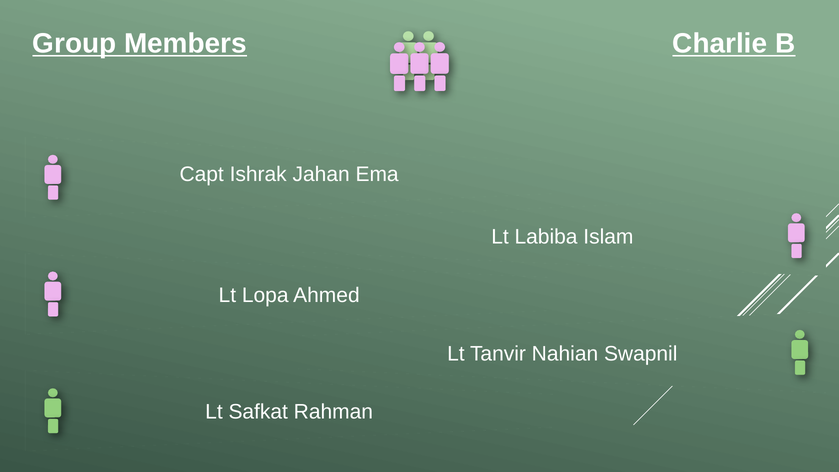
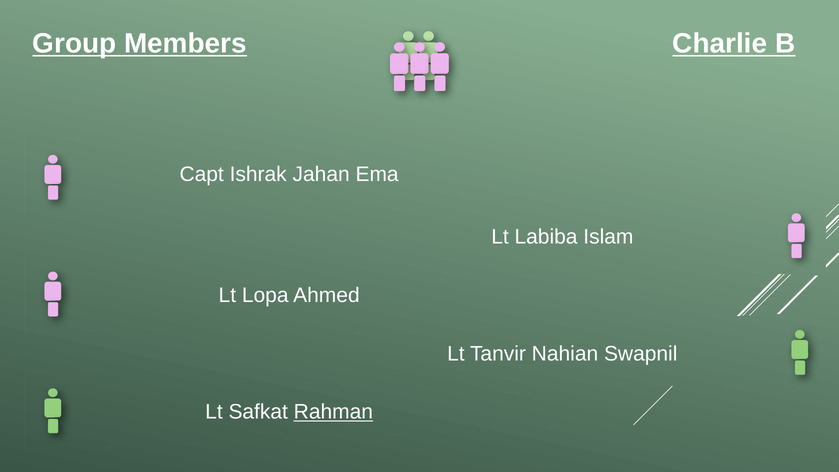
Rahman underline: none -> present (333, 412)
